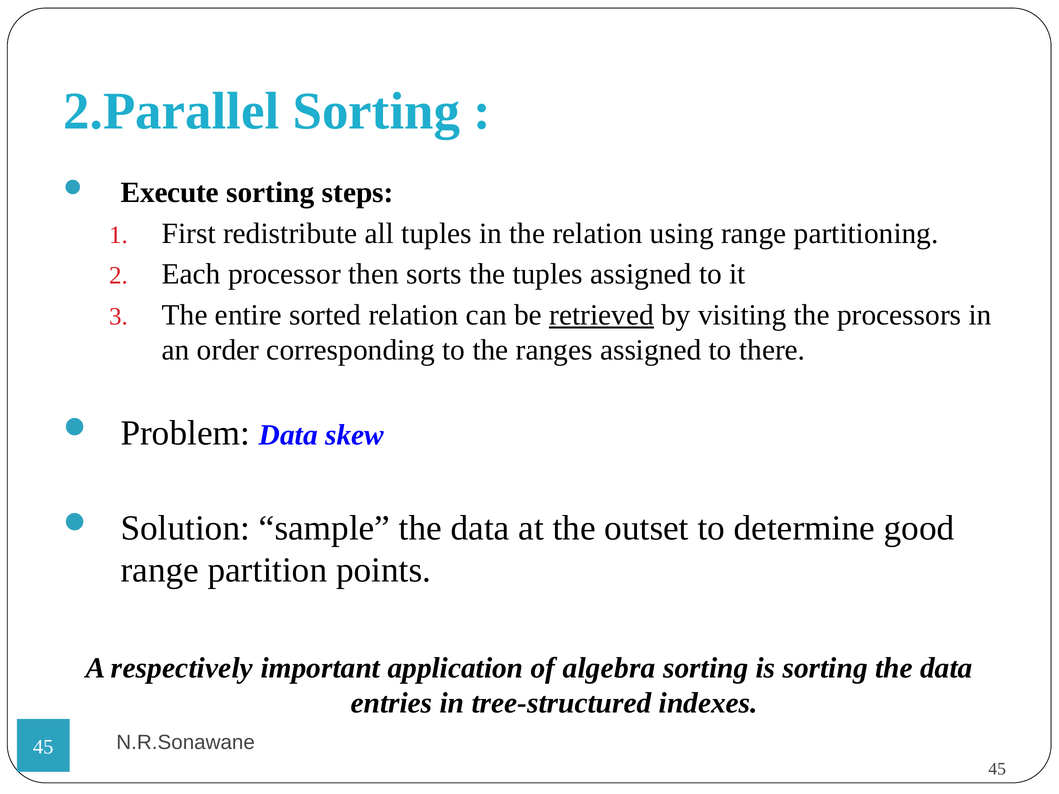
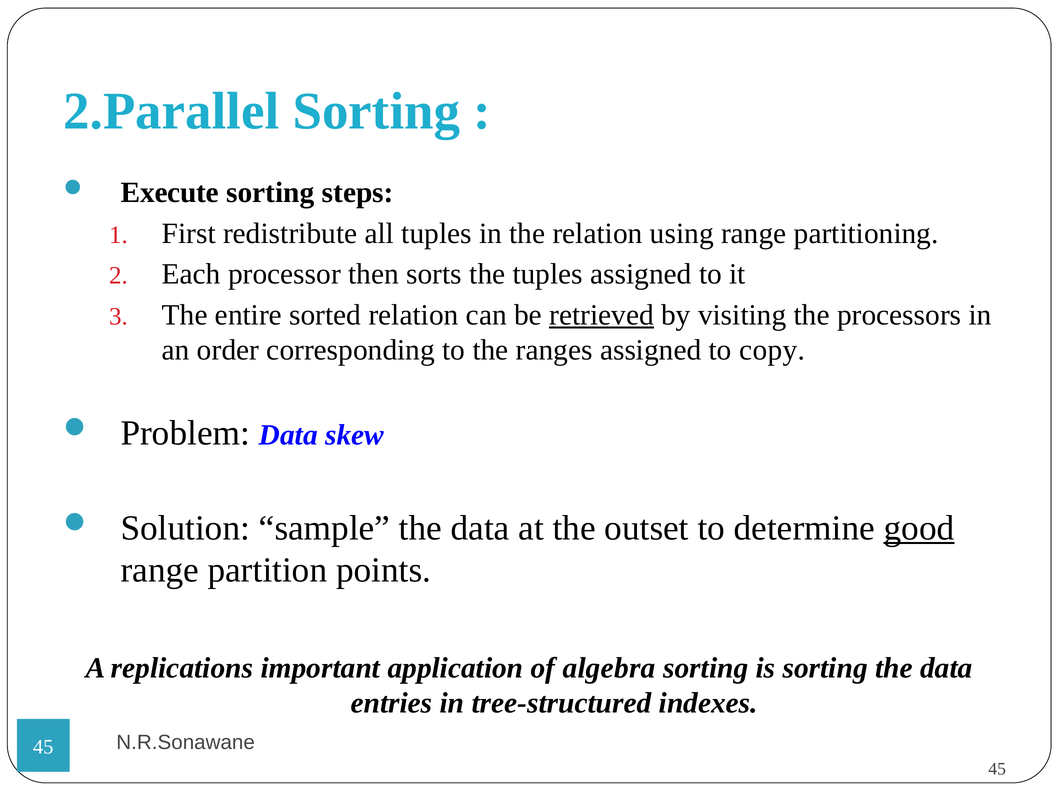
there: there -> copy (772, 350)
good underline: none -> present (919, 528)
respectively: respectively -> replications (182, 668)
